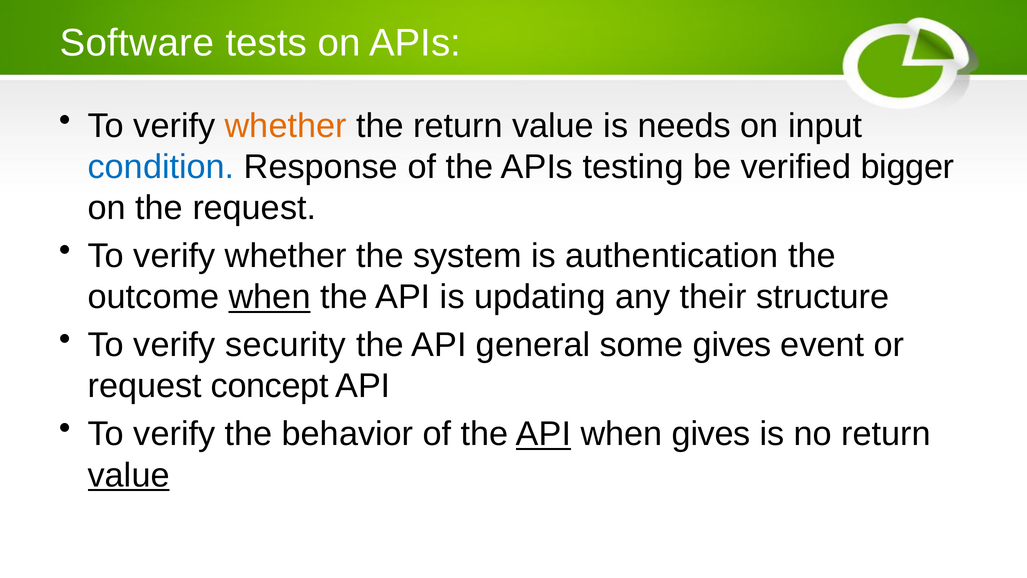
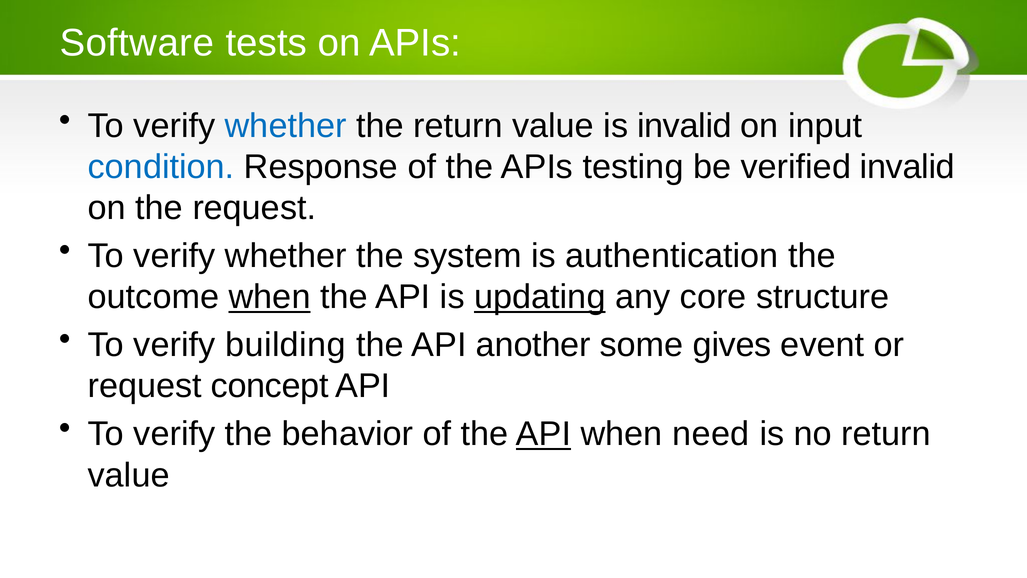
whether colour: orange -> blue (286, 126)
is needs: needs -> invalid (684, 126)
verified bigger: bigger -> invalid (907, 167)
updating underline: none -> present (540, 297)
their: their -> core (713, 297)
security: security -> building (286, 345)
general: general -> another (533, 345)
when gives: gives -> need (711, 434)
value underline: present -> none (129, 475)
